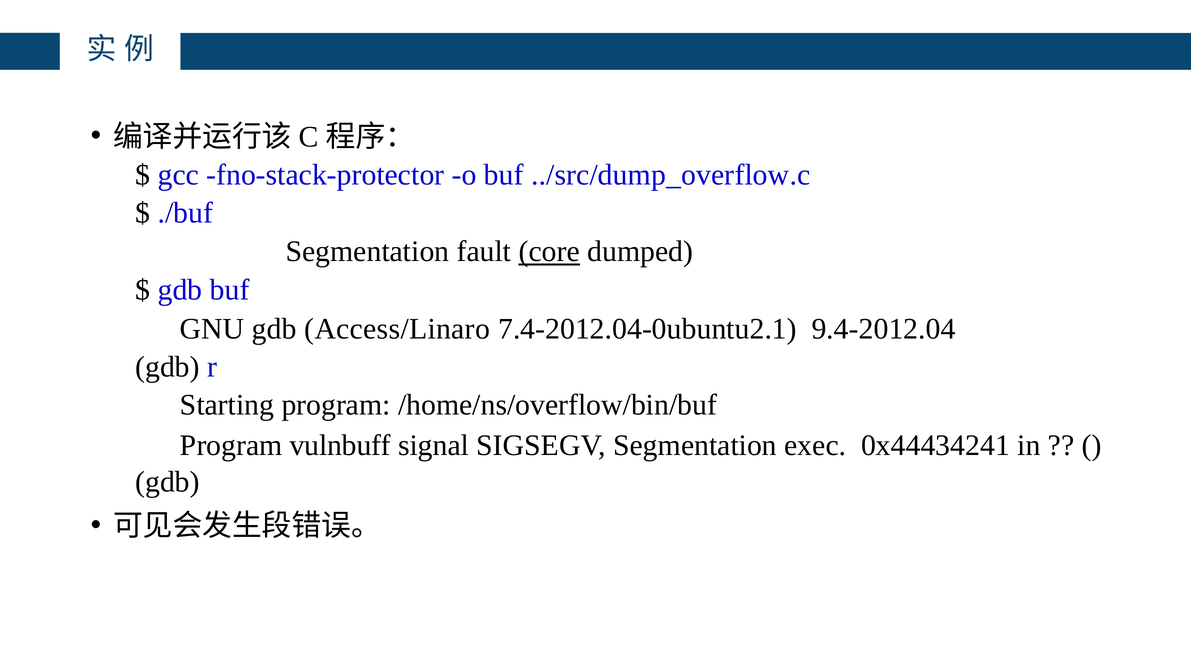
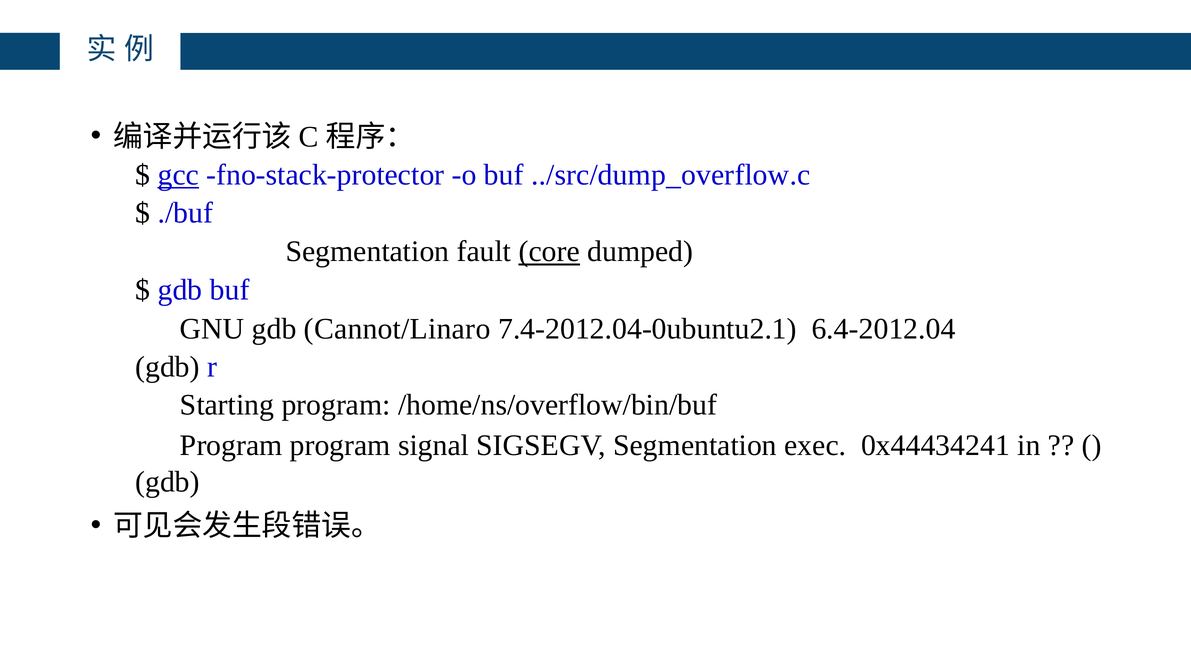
gcc underline: none -> present (178, 175)
Access/Linaro: Access/Linaro -> Cannot/Linaro (397, 329)
9.4-2012.04: 9.4-2012.04 -> 6.4-2012.04 (884, 329)
Program vulnbuff: vulnbuff -> program (340, 445)
